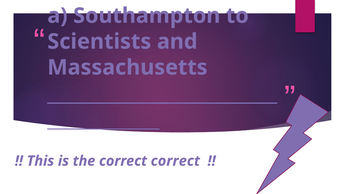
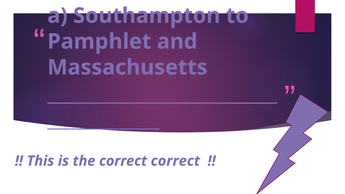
Scientists: Scientists -> Pamphlet (99, 42)
